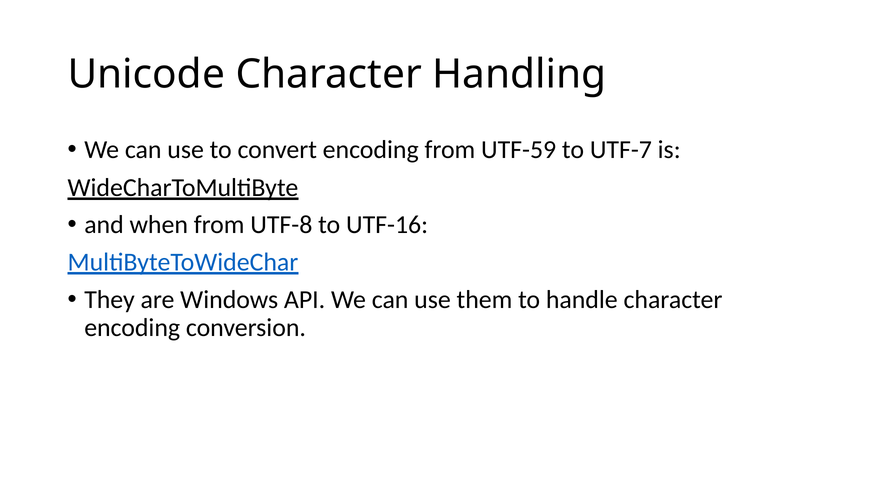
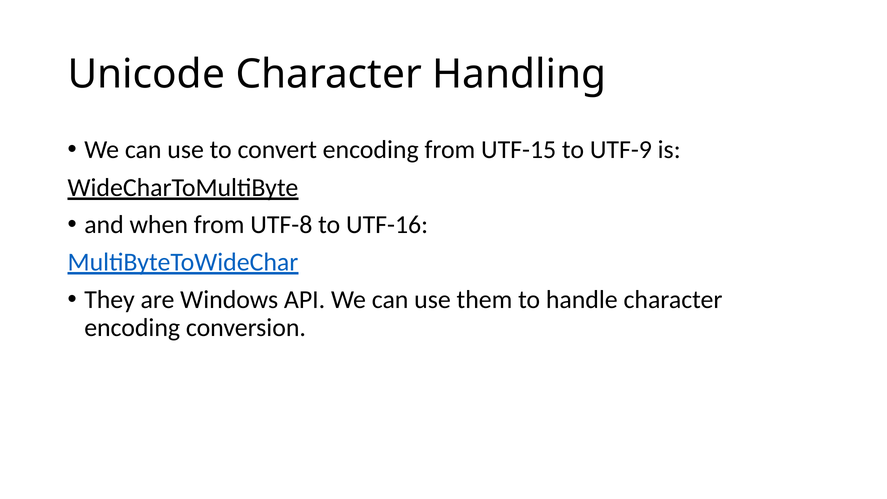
UTF-59: UTF-59 -> UTF-15 (519, 150)
UTF-7: UTF-7 -> UTF-9 (621, 150)
